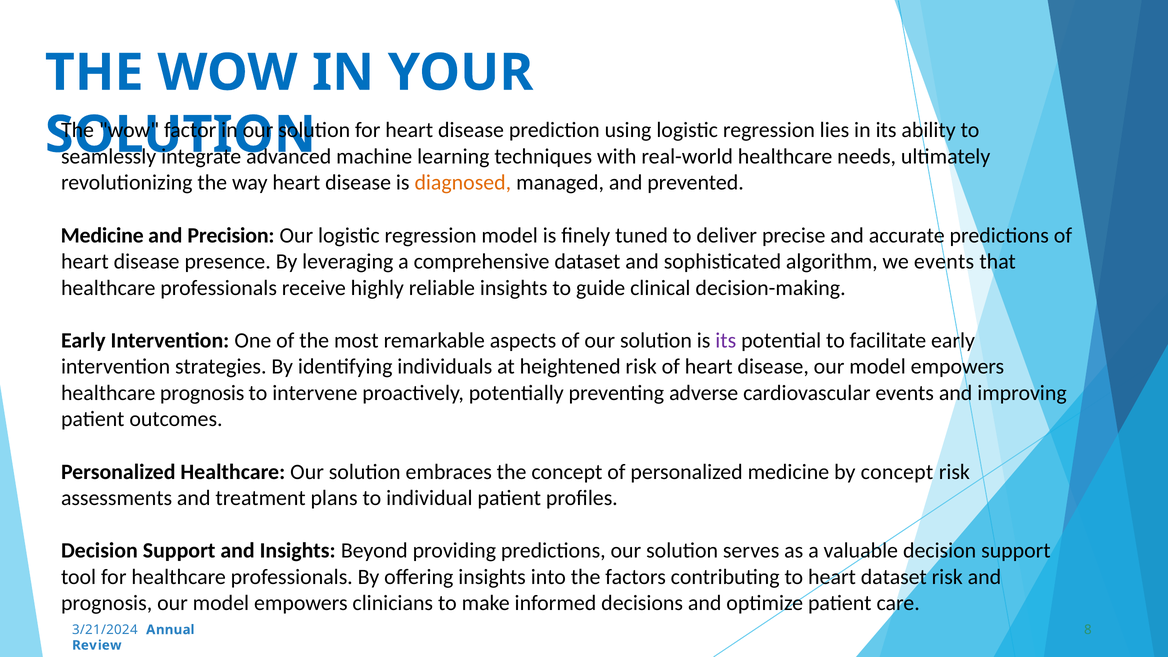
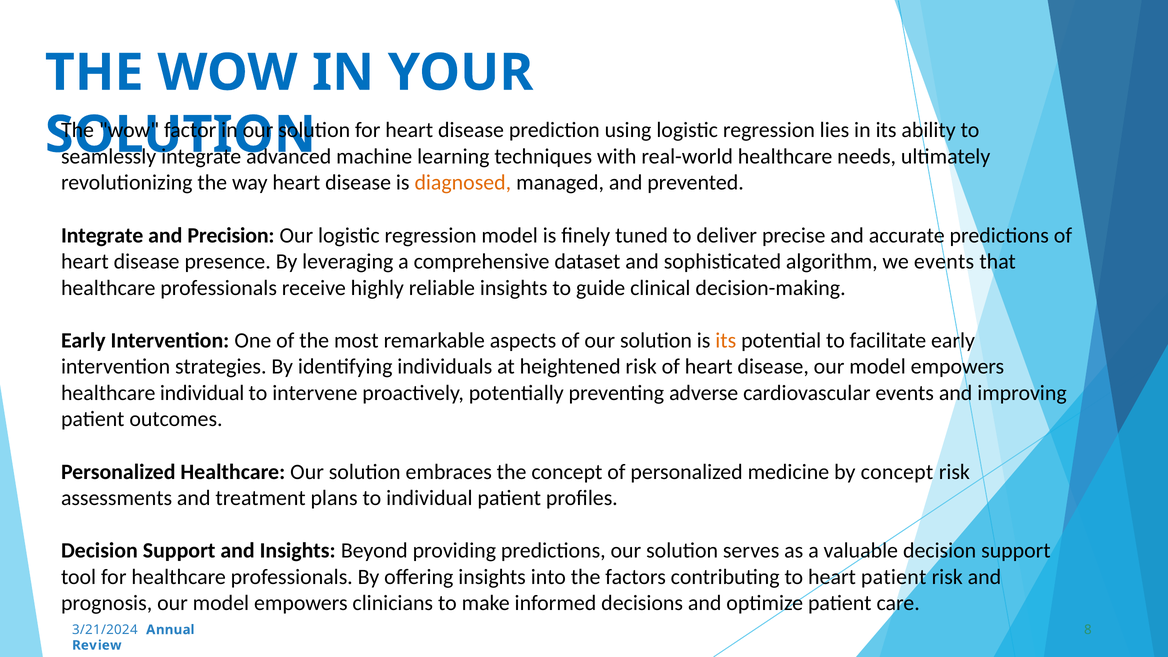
Medicine: Medicine -> Integrate (102, 235)
its colour: purple -> orange (726, 340)
healthcare prognosis: prognosis -> individual (202, 393)
heart dataset: dataset -> patient (894, 577)
